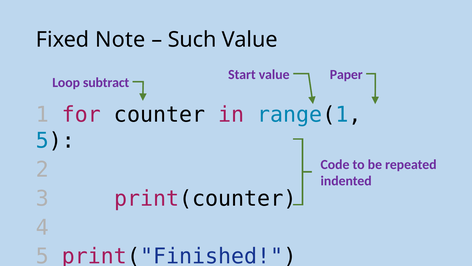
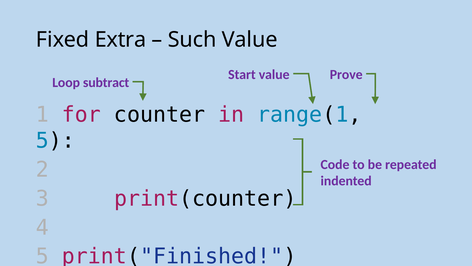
Note: Note -> Extra (120, 40)
Paper: Paper -> Prove (346, 74)
